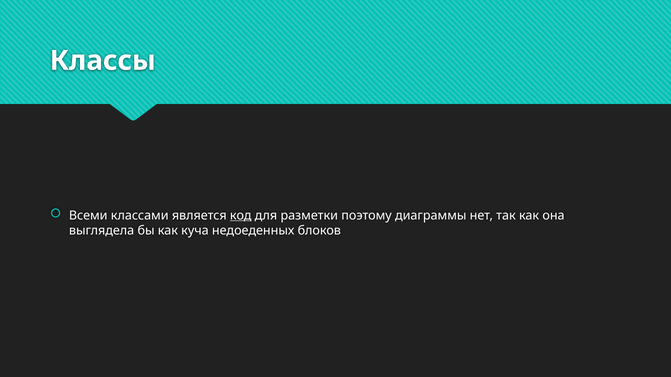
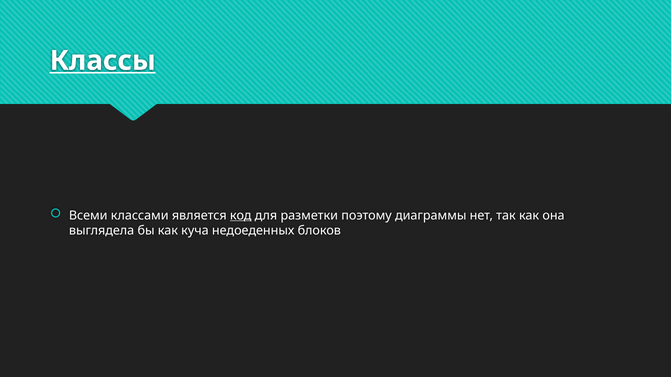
Классы underline: none -> present (103, 61)
